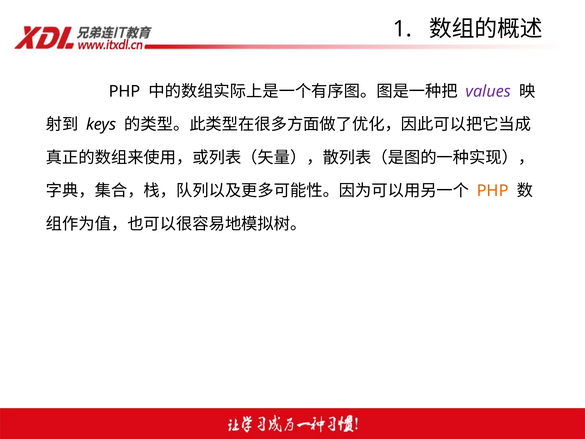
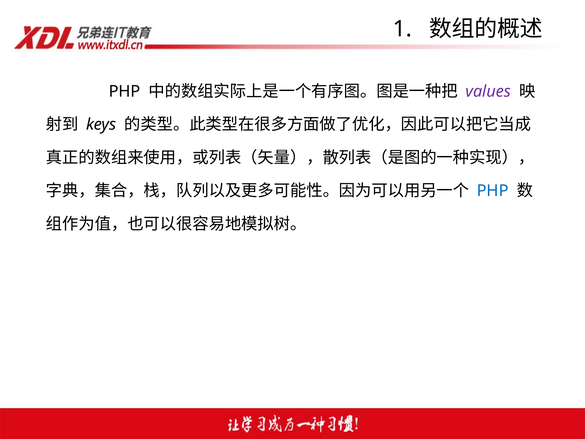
PHP colour: orange -> blue (493, 191)
